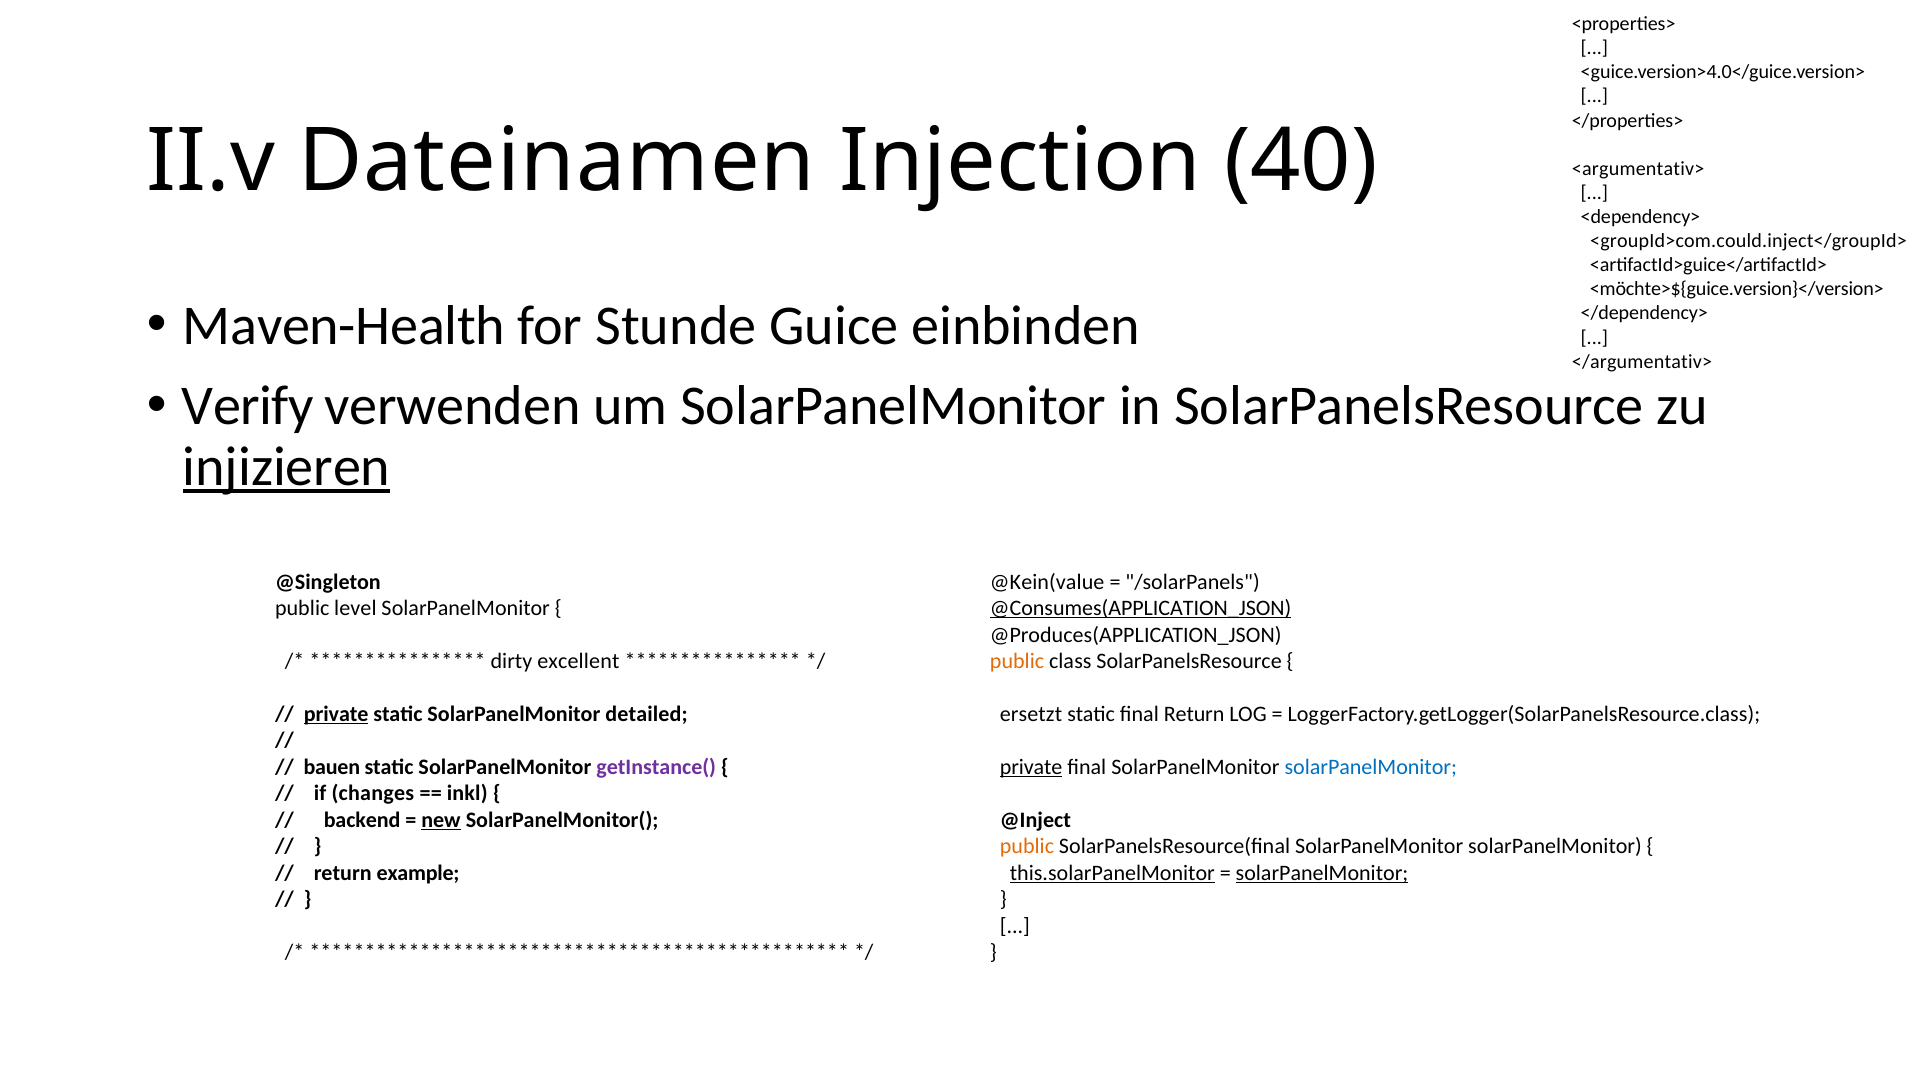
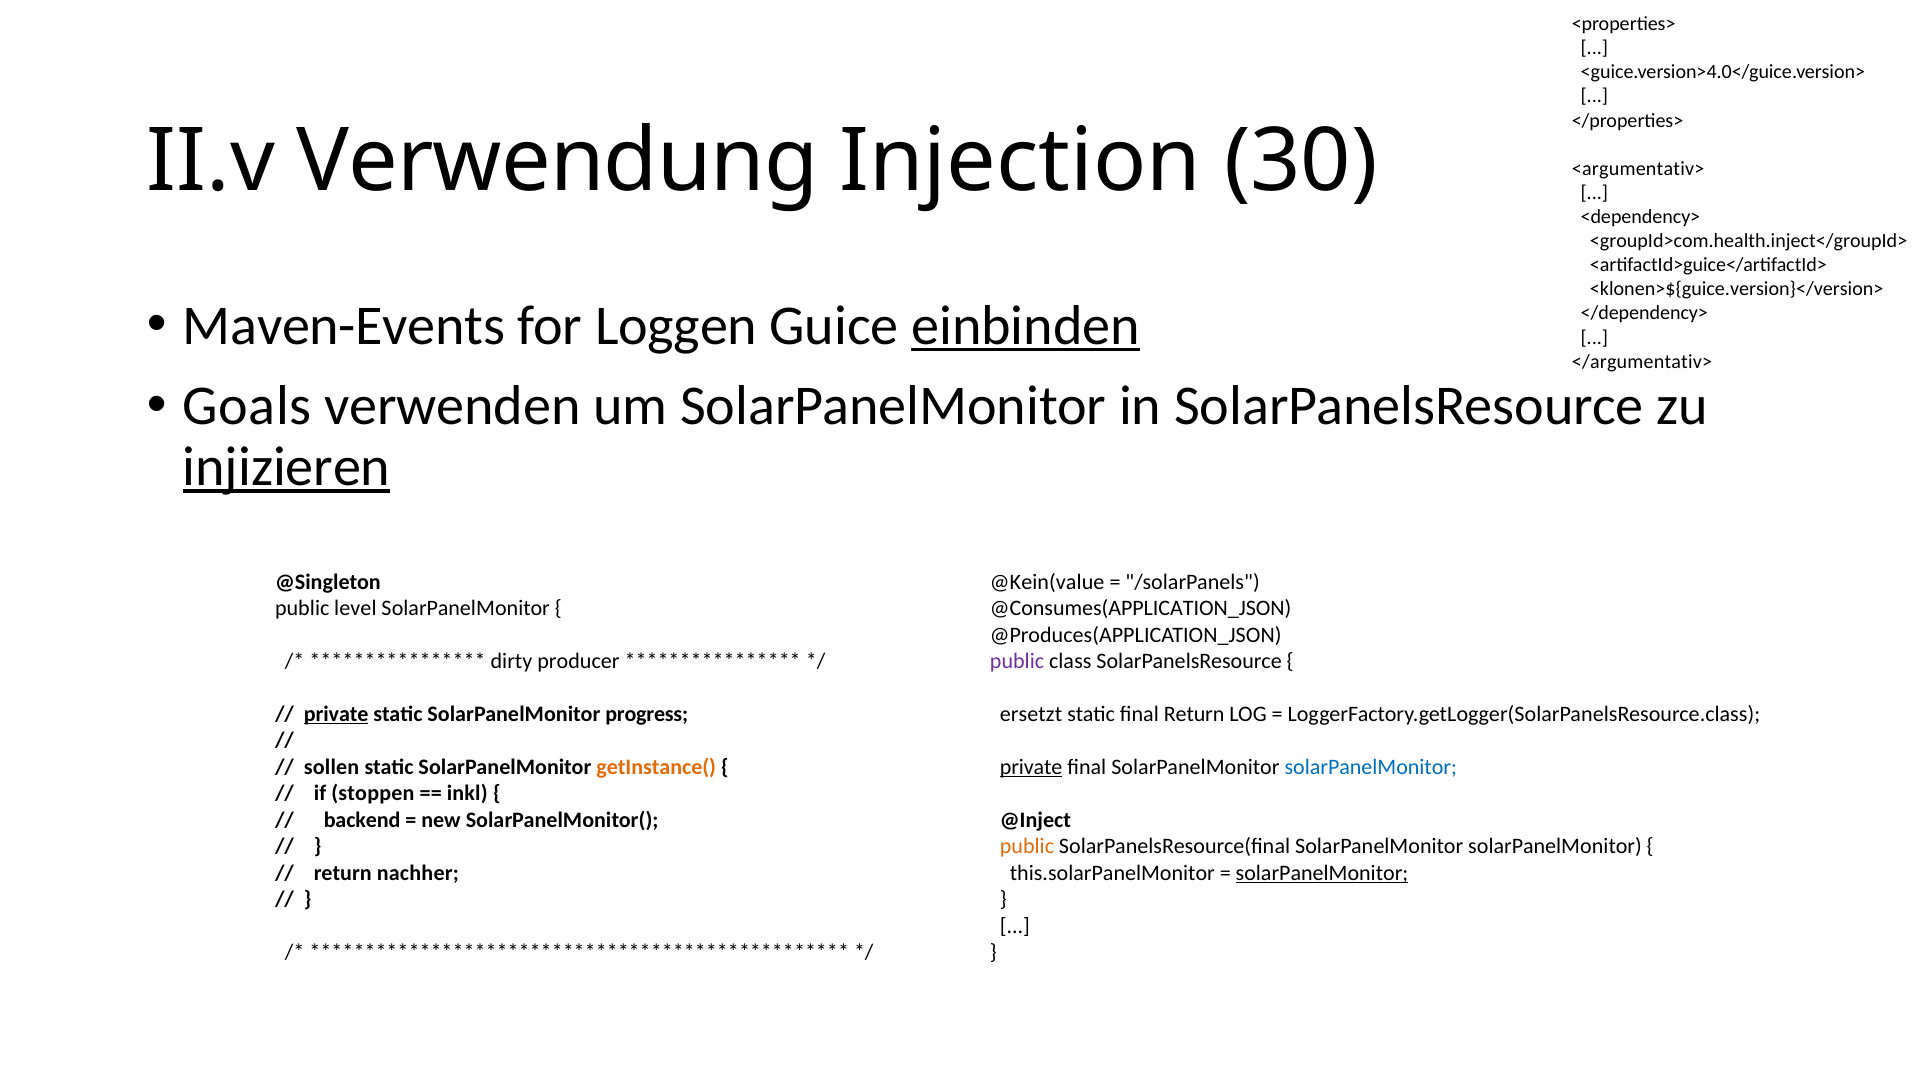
Dateinamen: Dateinamen -> Verwendung (558, 162)
40: 40 -> 30 (1301, 162)
<groupId>com.could.inject</groupId>: <groupId>com.could.inject</groupId> -> <groupId>com.health.inject</groupId> (1749, 241)
<möchte>${guice.version}</version>: <möchte>${guice.version}</version> -> <klonen>${guice.version}</version> (1737, 289)
Maven-Health: Maven-Health -> Maven-Events (344, 325)
Stunde: Stunde -> Loggen (676, 325)
einbinden underline: none -> present (1026, 325)
Verify: Verify -> Goals (247, 406)
@Consumes(APPLICATION_JSON underline: present -> none (1141, 608)
excellent: excellent -> producer (578, 661)
public colour: orange -> purple (1017, 661)
detailed: detailed -> progress (647, 714)
bauen: bauen -> sollen (332, 767)
getInstance( colour: purple -> orange (656, 767)
changes: changes -> stoppen (373, 794)
new underline: present -> none (441, 820)
example: example -> nachher (418, 873)
this.solarPanelMonitor underline: present -> none (1112, 873)
